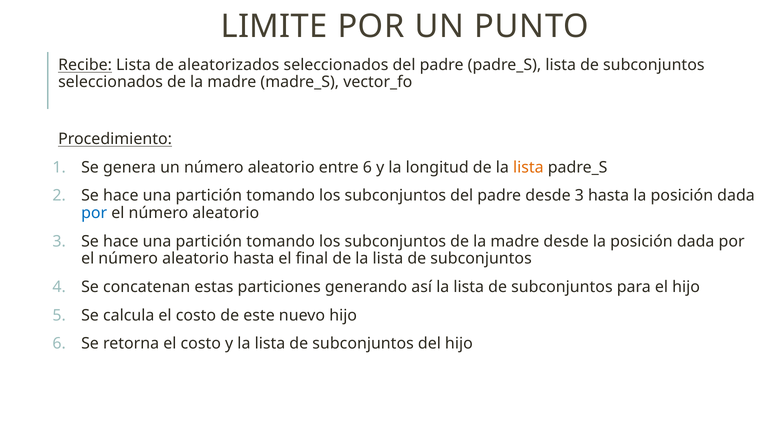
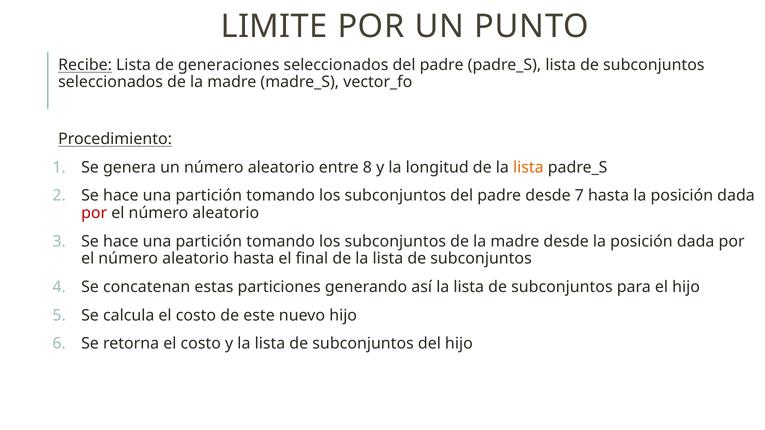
aleatorizados: aleatorizados -> generaciones (229, 65)
entre 6: 6 -> 8 (367, 167)
desde 3: 3 -> 7 (579, 196)
por colour: blue -> red (94, 213)
